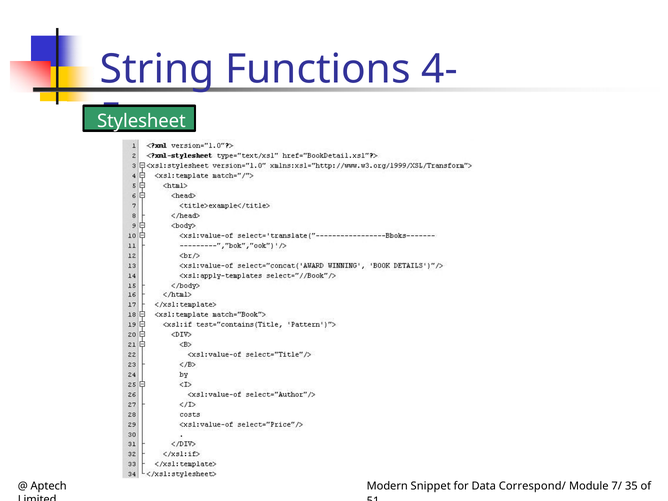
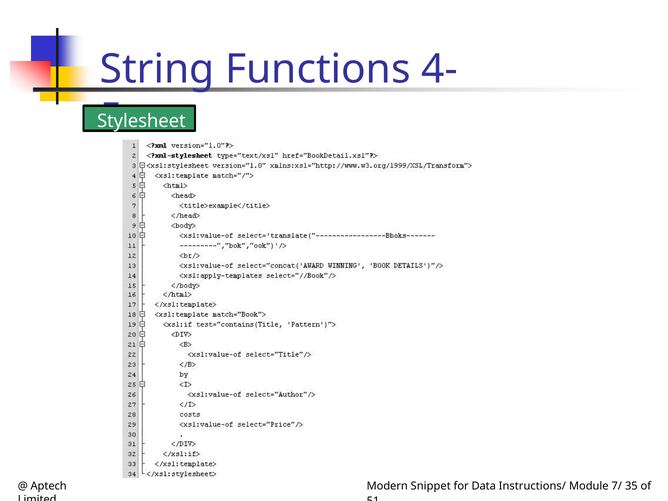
Correspond/: Correspond/ -> Instructions/ (532, 486)
